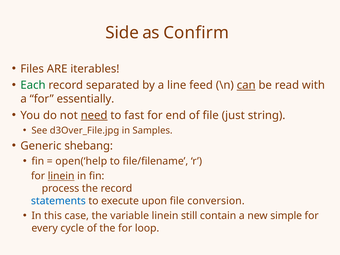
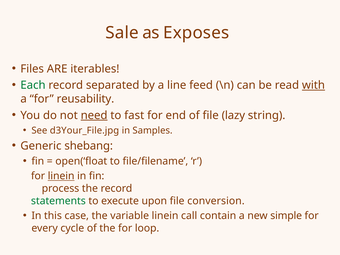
Side: Side -> Sale (122, 33)
Confirm: Confirm -> Exposes (196, 33)
can underline: present -> none (246, 85)
with underline: none -> present (313, 85)
essentially: essentially -> reusability (85, 99)
just: just -> lazy (233, 115)
d3Over_File.jpg: d3Over_File.jpg -> d3Your_File.jpg (84, 130)
open(‘help: open(‘help -> open(‘float (81, 161)
statements colour: blue -> green (58, 201)
still: still -> call (189, 216)
